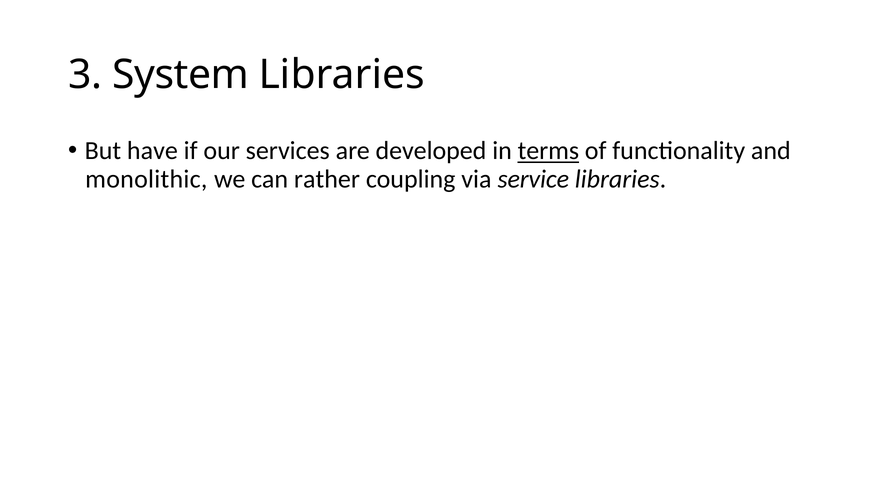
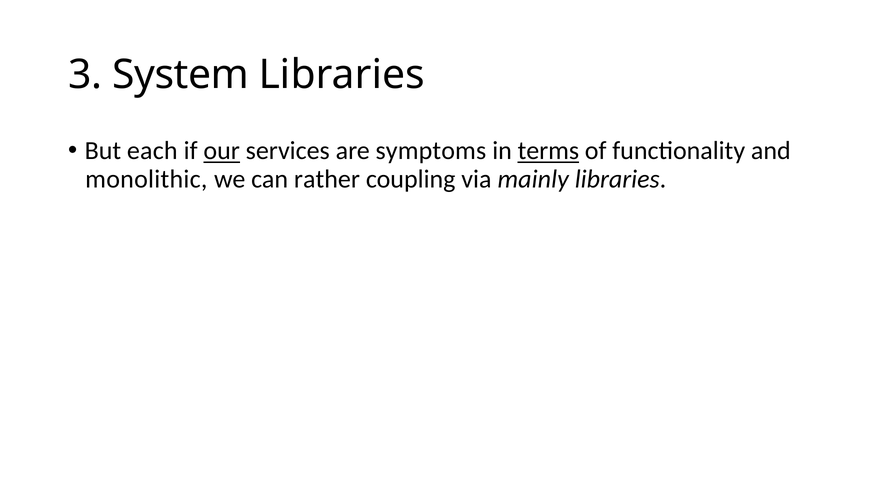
have: have -> each (152, 151)
our underline: none -> present (222, 151)
developed: developed -> symptoms (431, 151)
service: service -> mainly (533, 179)
